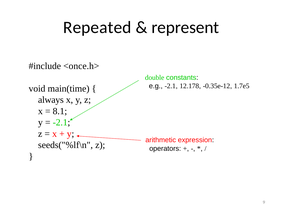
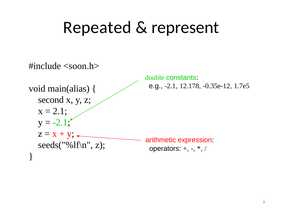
<once.h>: <once.h> -> <soon.h> (81, 66)
main(time: main(time -> main(alias (69, 88)
always: always -> second (51, 100)
8.1: 8.1 -> 2.1 (60, 111)
